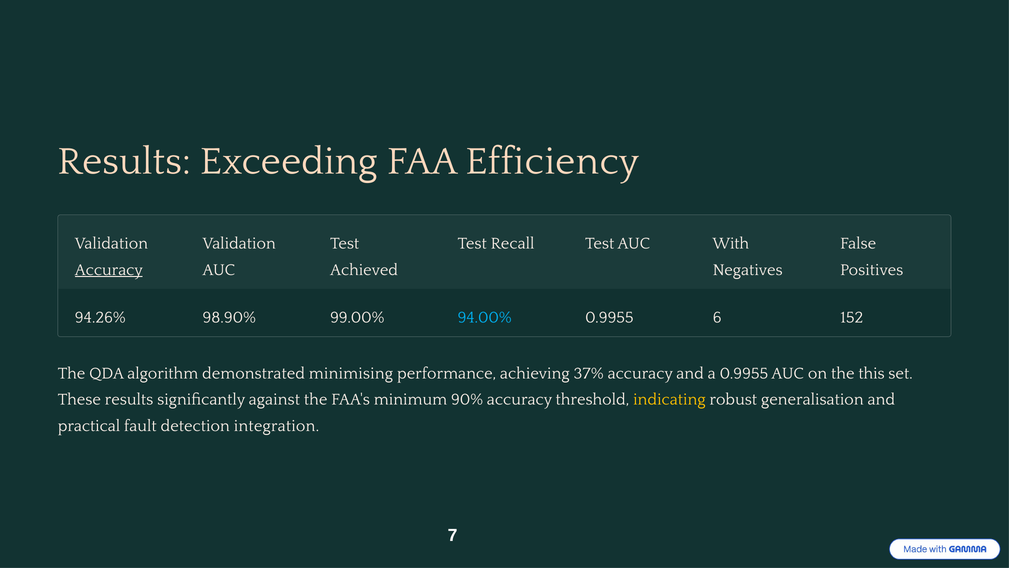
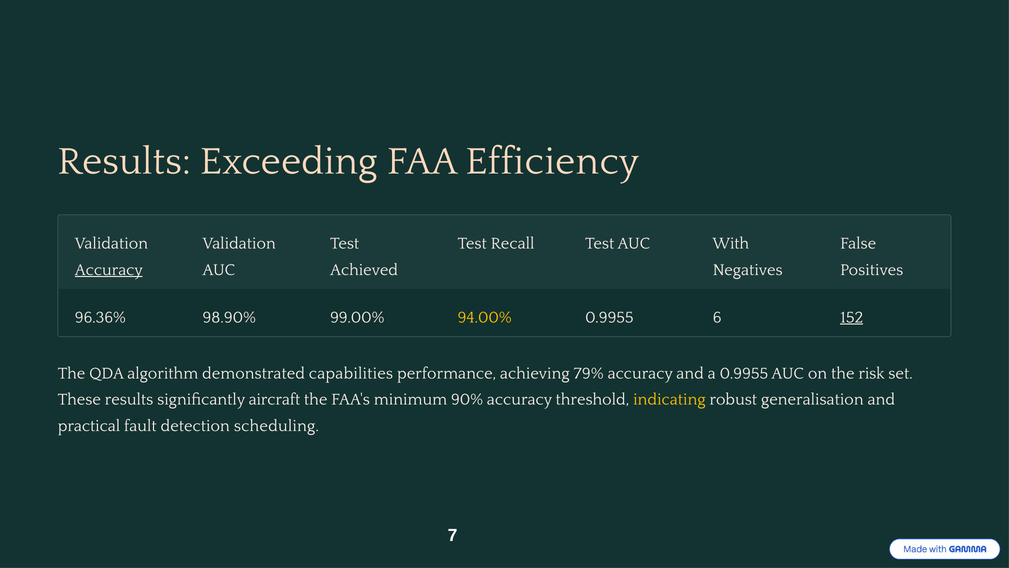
94.26%: 94.26% -> 96.36% (100, 317)
94.00% colour: light blue -> yellow (485, 317)
152 underline: none -> present (852, 317)
minimising: minimising -> capabilities (351, 373)
37%: 37% -> 79% (589, 373)
this: this -> risk (872, 373)
against: against -> aircraft (274, 399)
integration: integration -> scheduling (276, 425)
